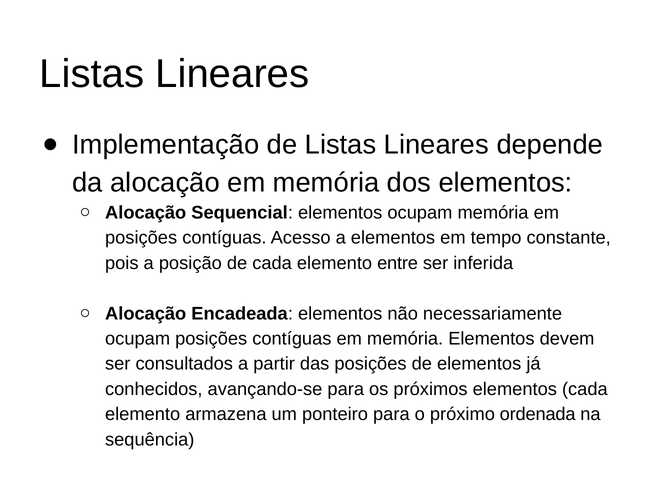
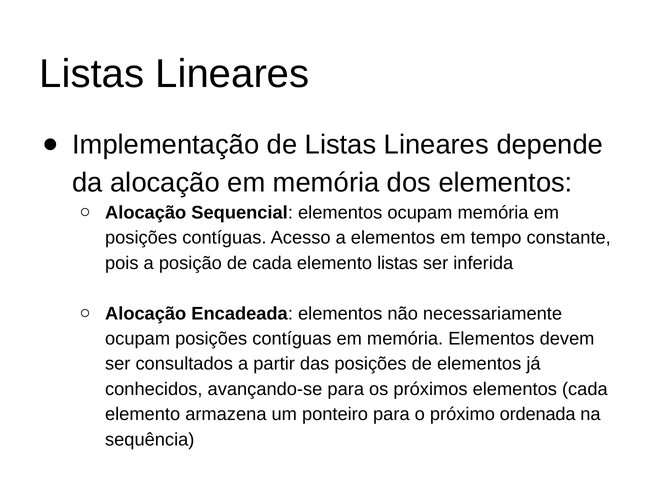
elemento entre: entre -> listas (398, 263)
